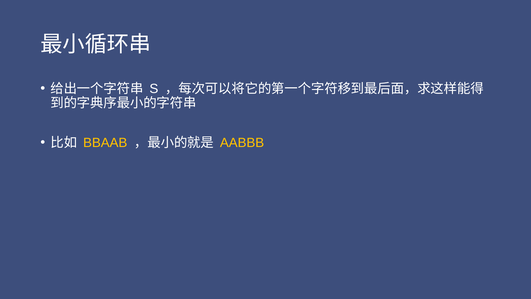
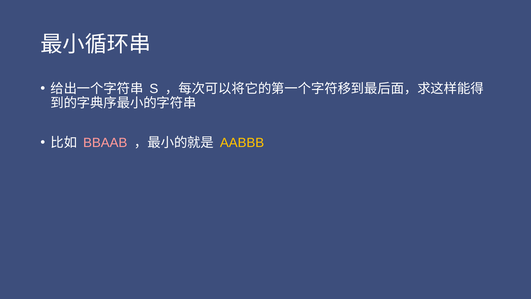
BBAAB colour: yellow -> pink (105, 143)
